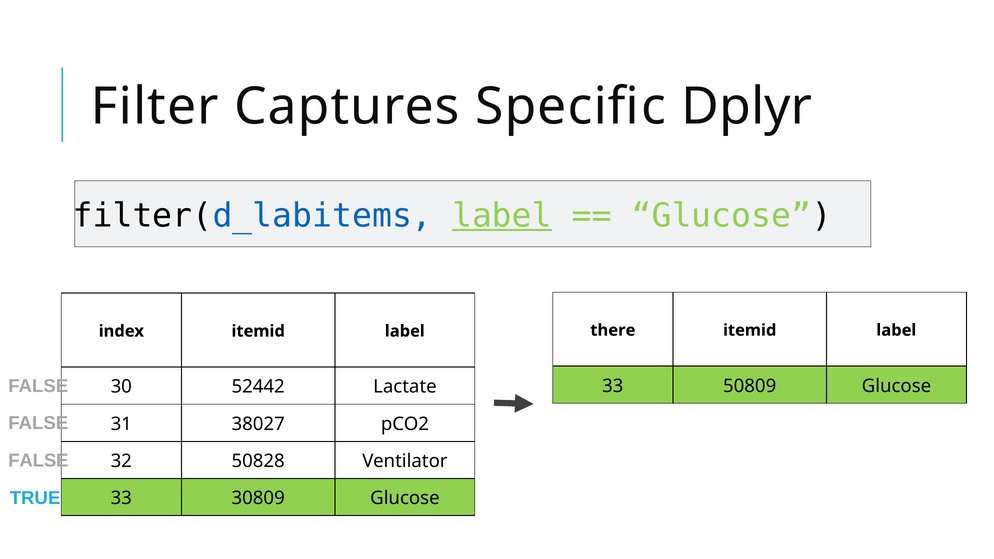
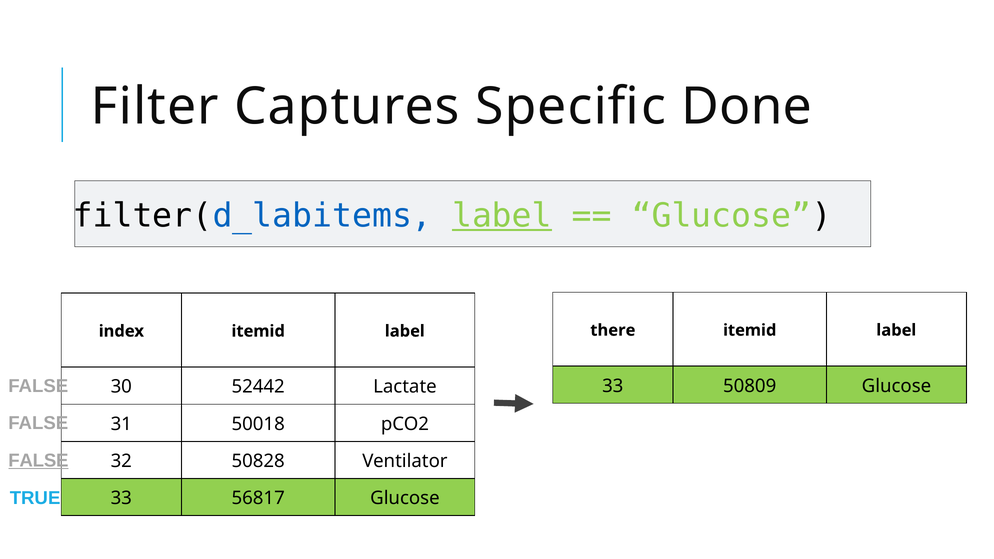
Dplyr: Dplyr -> Done (747, 107)
38027: 38027 -> 50018 (258, 424)
FALSE underline: none -> present (38, 461)
30809: 30809 -> 56817 (258, 498)
